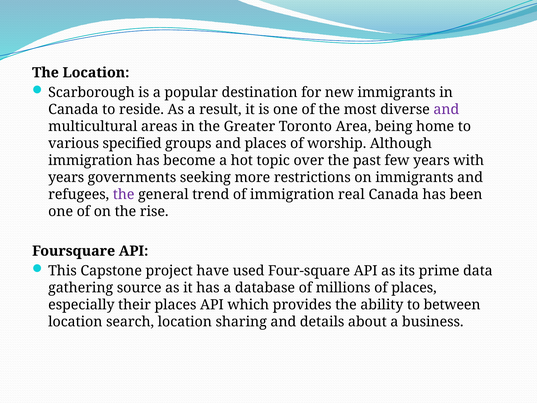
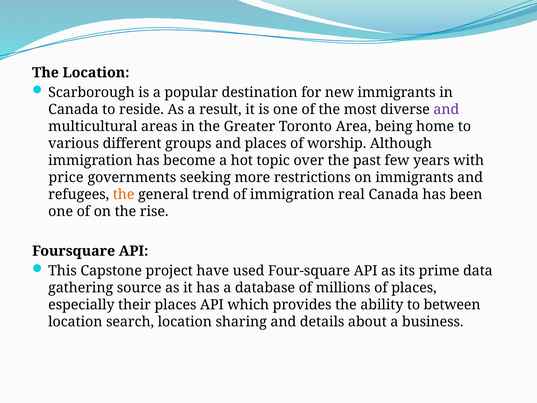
specified: specified -> different (132, 143)
years: years -> price (66, 177)
the colour: purple -> orange (124, 194)
